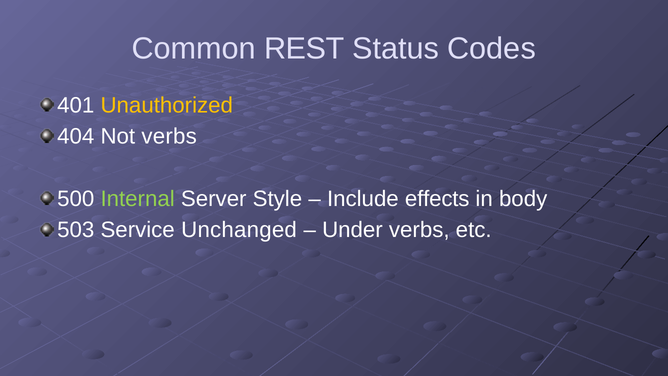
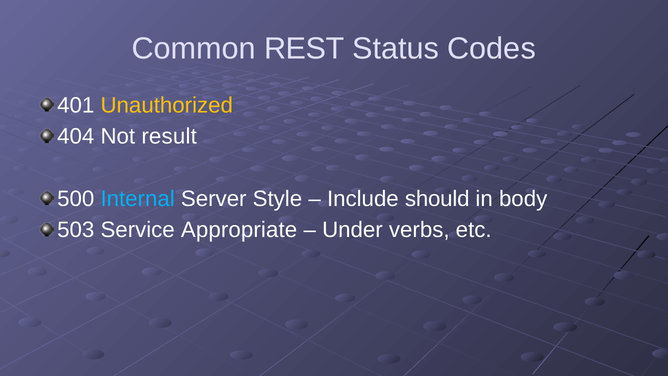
Not verbs: verbs -> result (169, 136)
Internal colour: light green -> light blue (138, 199)
effects: effects -> should (437, 199)
Unchanged: Unchanged -> Appropriate (239, 230)
